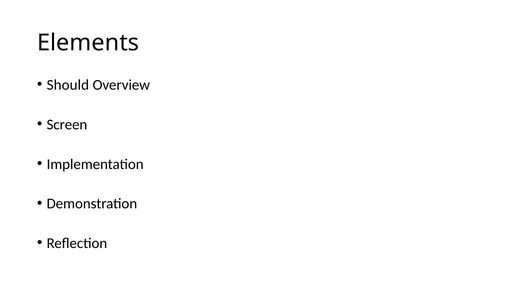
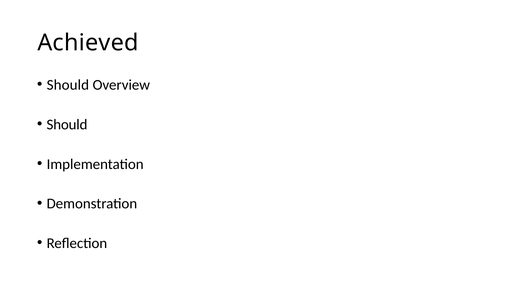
Elements: Elements -> Achieved (88, 43)
Screen: Screen -> Should (67, 125)
